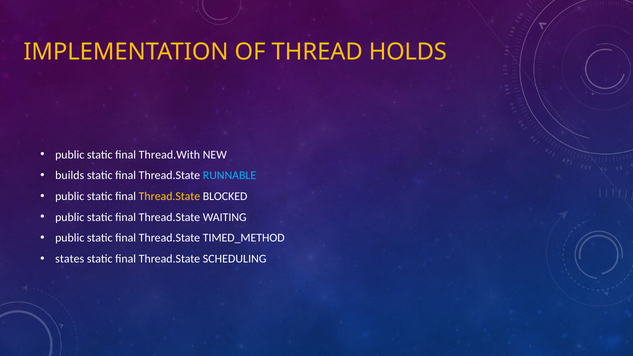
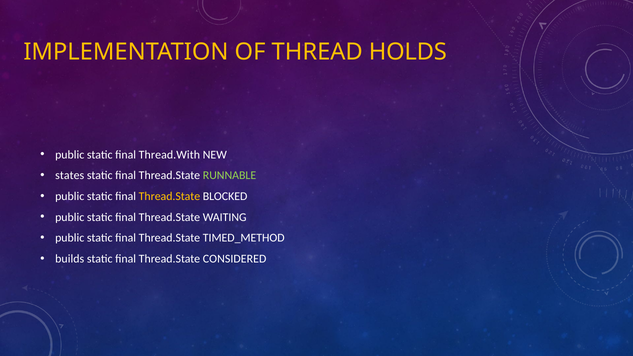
builds: builds -> states (70, 175)
RUNNABLE colour: light blue -> light green (230, 175)
states: states -> builds (70, 259)
SCHEDULING: SCHEDULING -> CONSIDERED (235, 259)
